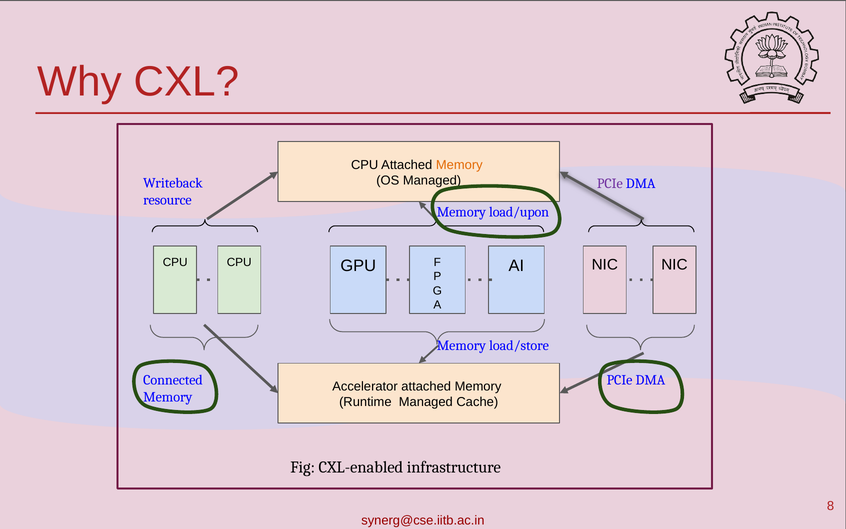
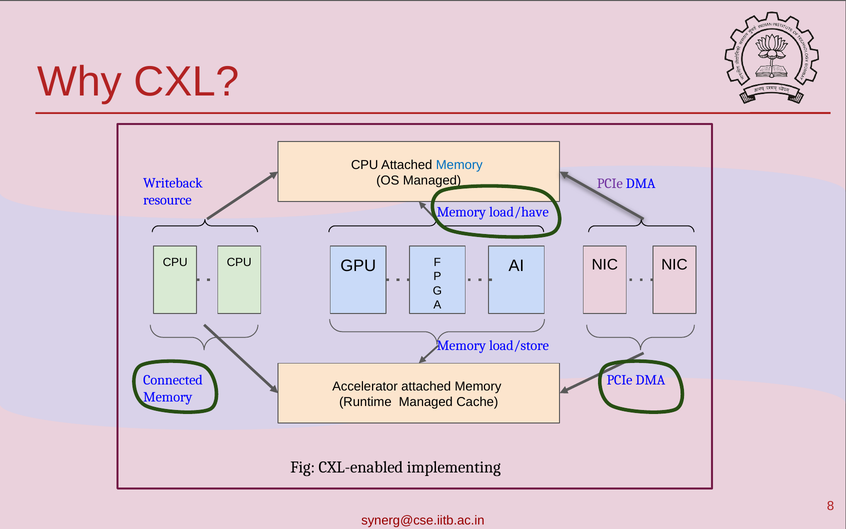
Memory colour: orange -> blue (459, 165)
load/upon: load/upon -> load/have (519, 212)
infrastructure: infrastructure -> implementing (454, 467)
